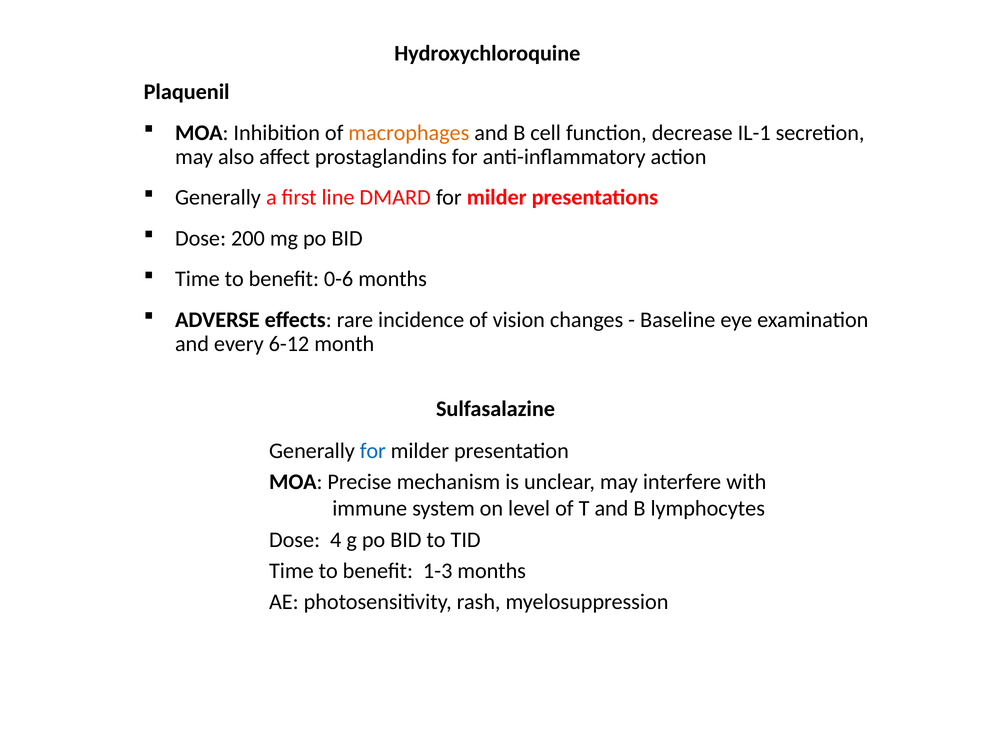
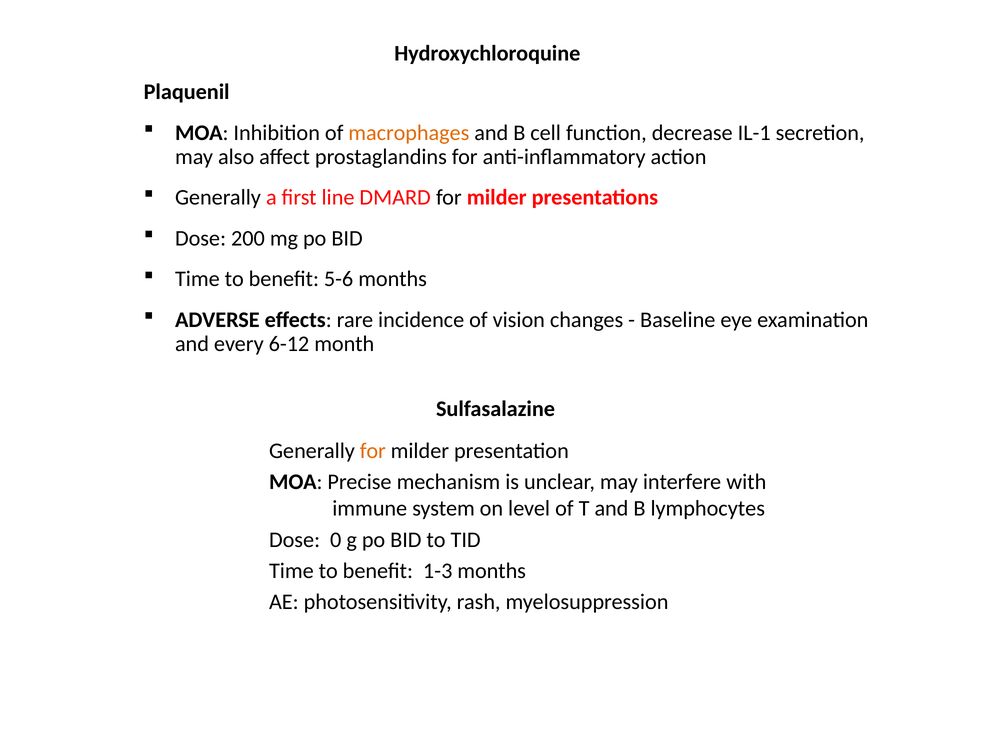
0-6: 0-6 -> 5-6 (339, 279)
for colour: blue -> orange (373, 451)
4: 4 -> 0 (336, 540)
